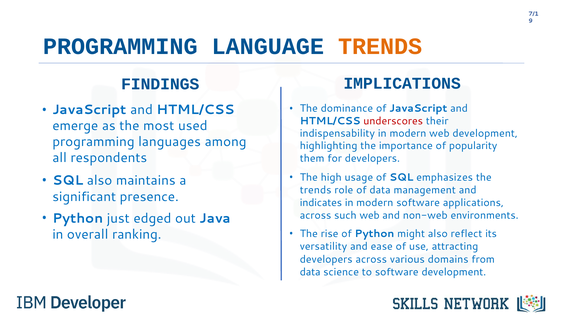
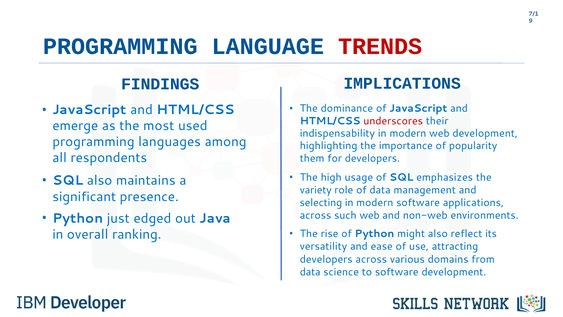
TRENDS colour: orange -> red (380, 46)
trends: trends -> variety (316, 190)
indicates: indicates -> selecting (321, 203)
